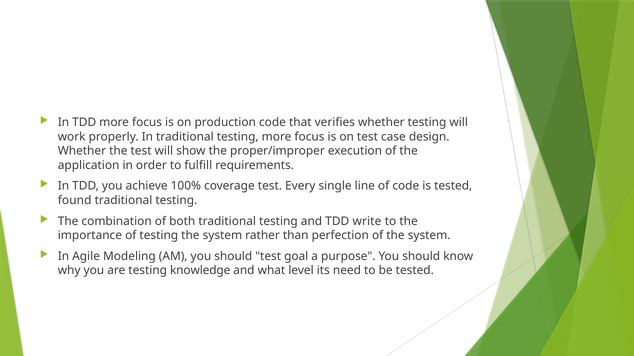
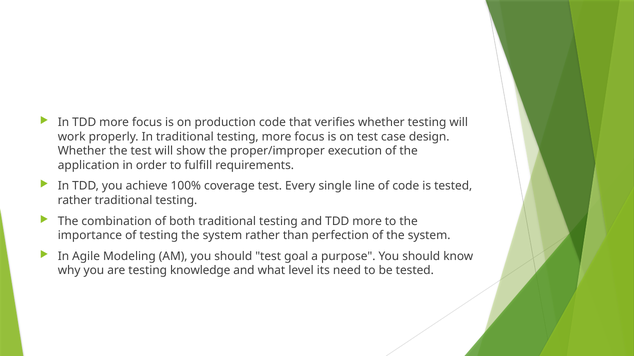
found: found -> rather (75, 201)
and TDD write: write -> more (367, 222)
